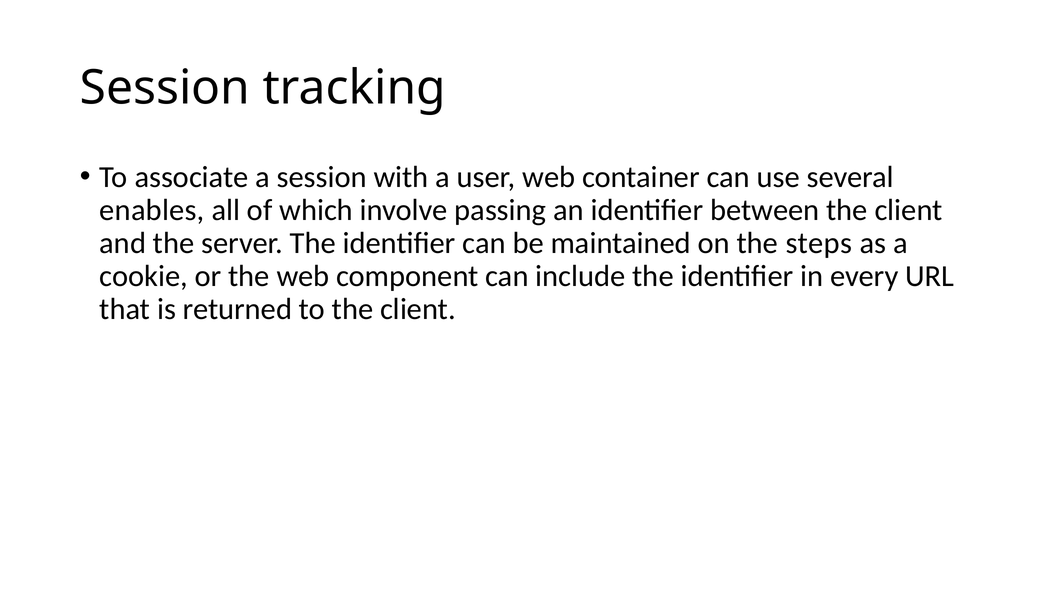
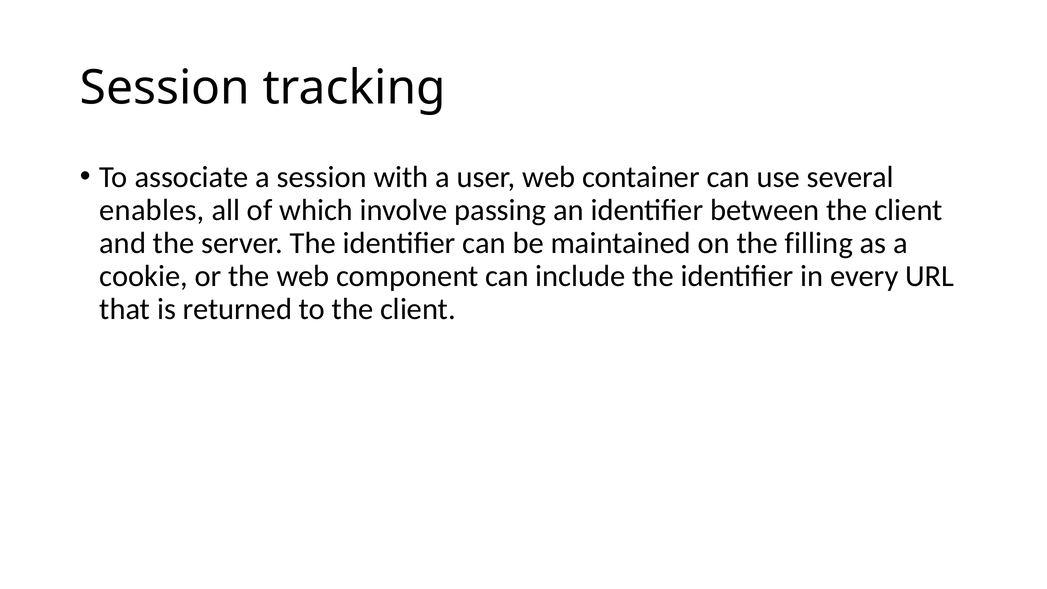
steps: steps -> filling (819, 243)
